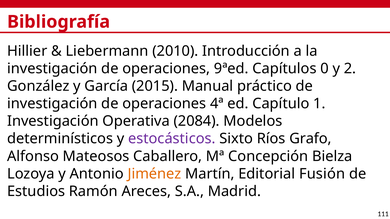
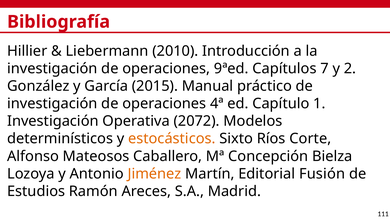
0: 0 -> 7 (325, 69)
2084: 2084 -> 2072 (197, 121)
estocásticos colour: purple -> orange (172, 139)
Grafo: Grafo -> Corte (310, 139)
